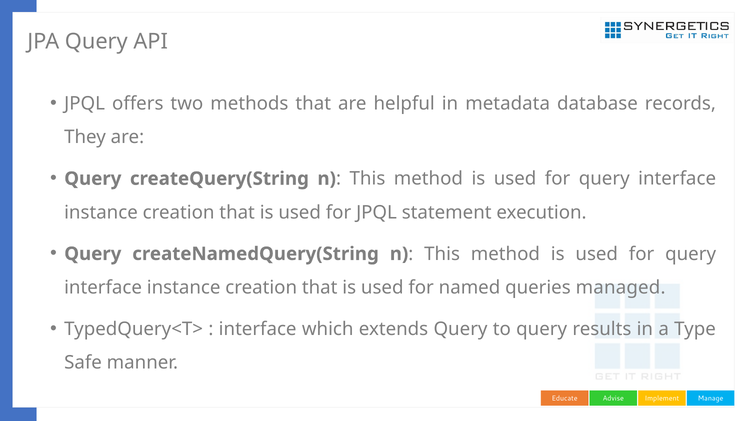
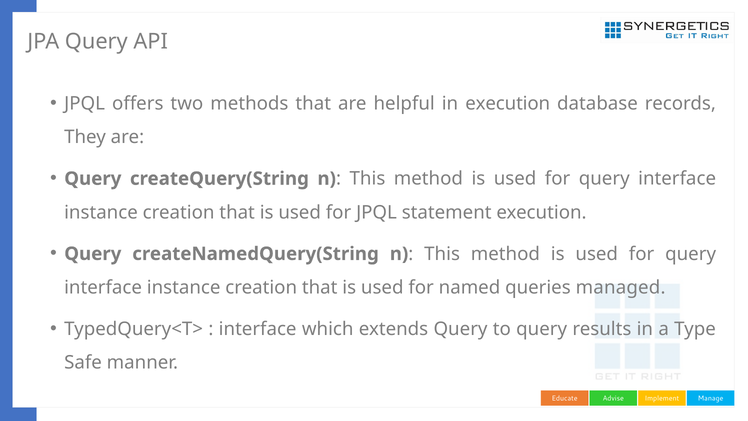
in metadata: metadata -> execution (508, 103)
